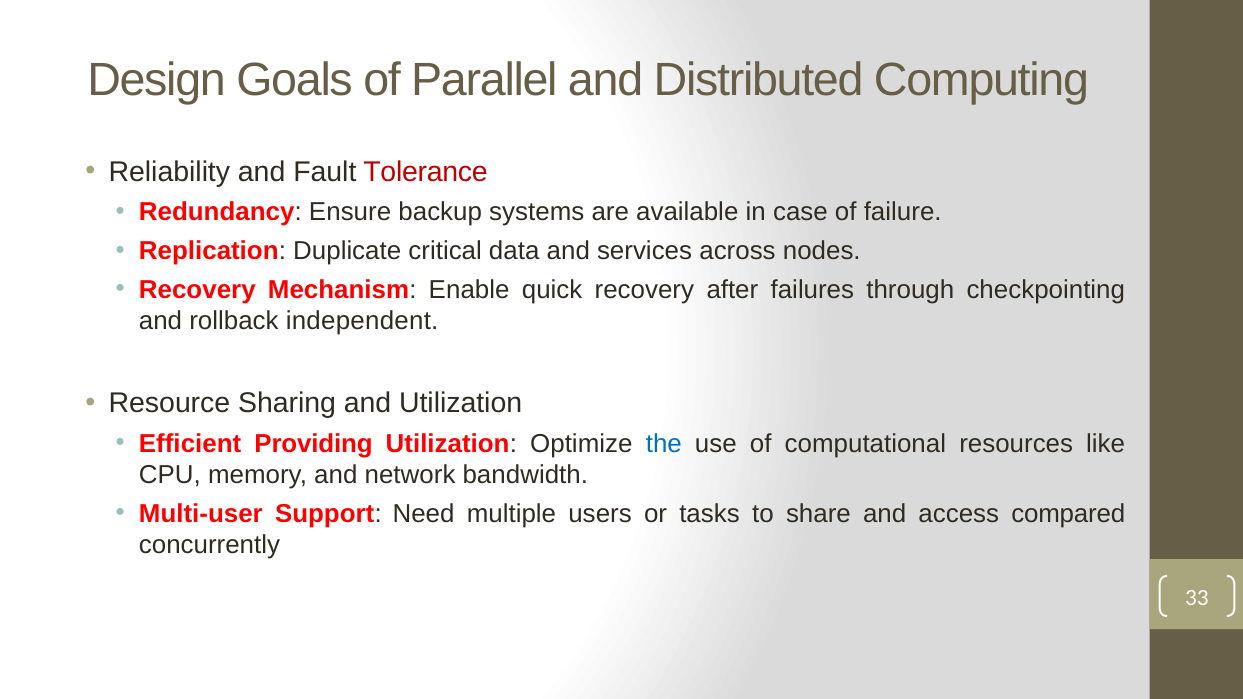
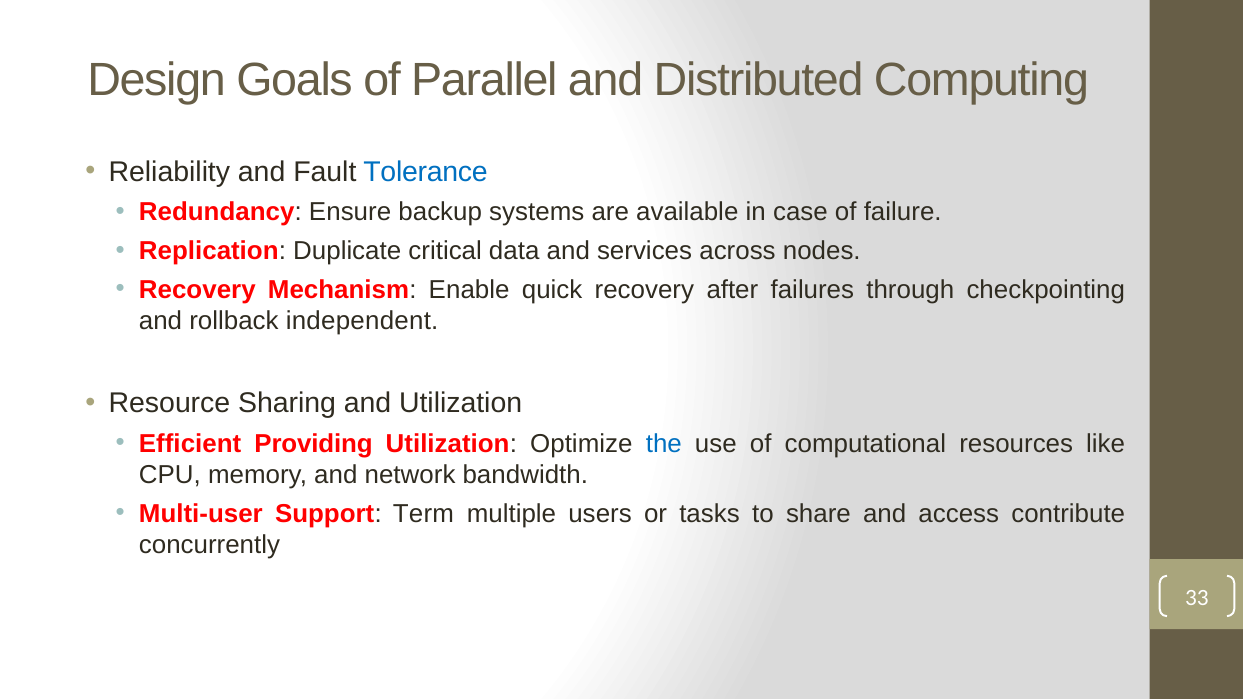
Tolerance colour: red -> blue (426, 172)
Need: Need -> Term (423, 514)
compared: compared -> contribute (1068, 514)
